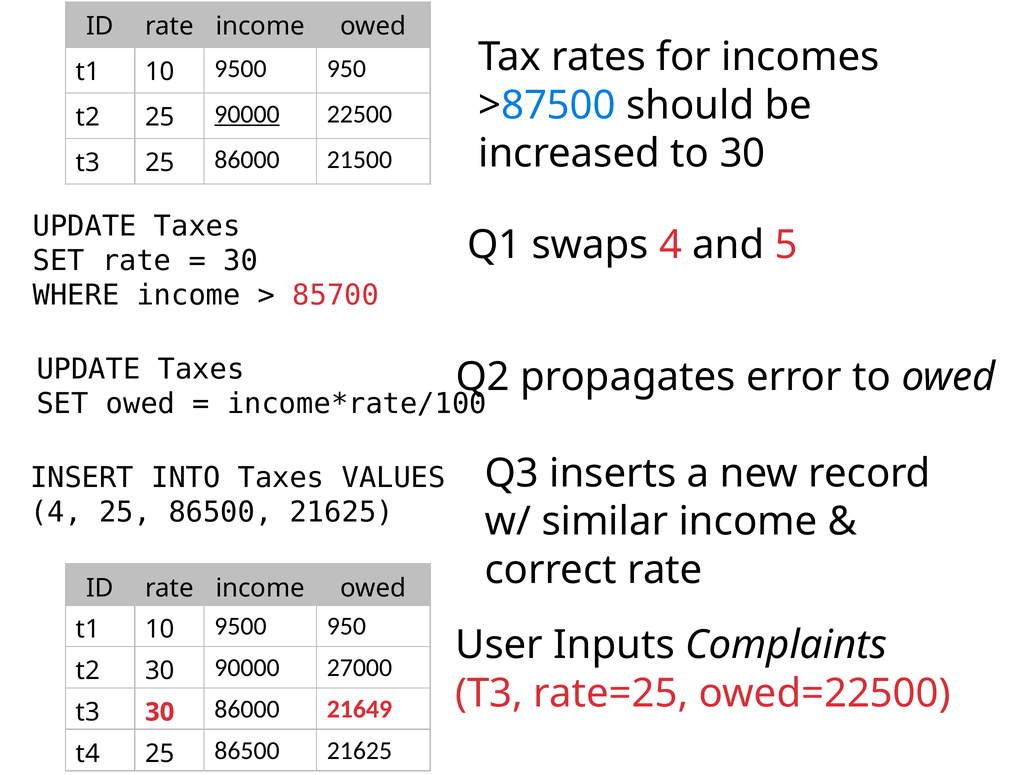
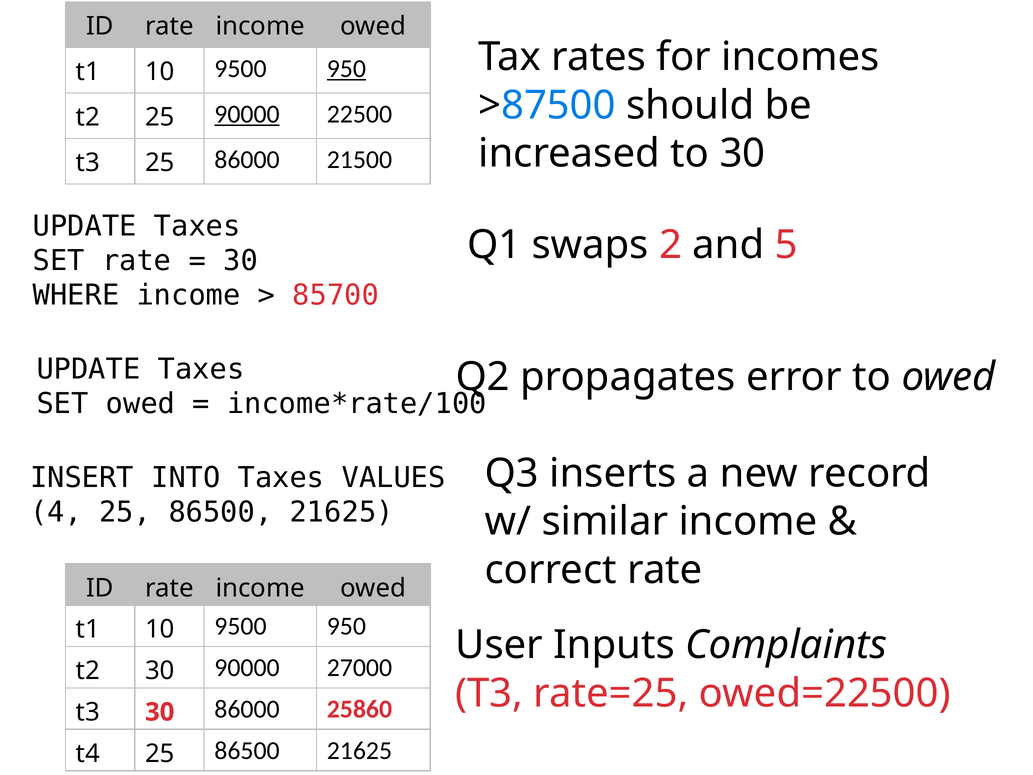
950 underline: none -> present (346, 69)
swaps 4: 4 -> 2 (671, 245)
21649: 21649 -> 25860 (359, 709)
